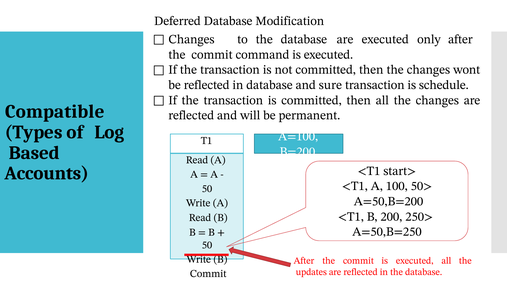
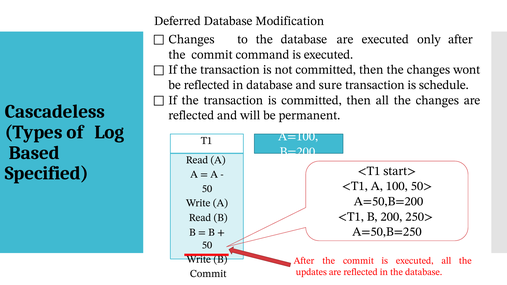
Compatible: Compatible -> Cascadeless (55, 112)
Accounts: Accounts -> Specified (47, 173)
